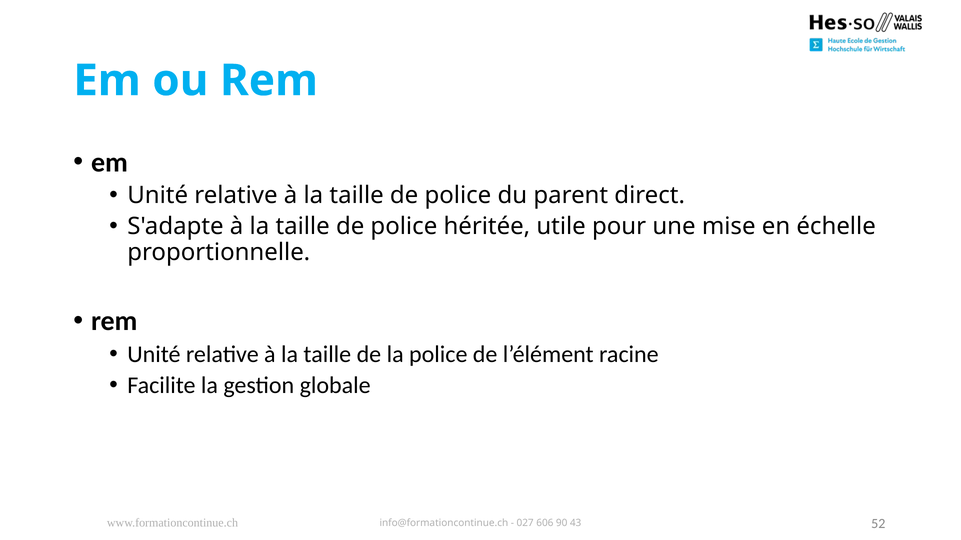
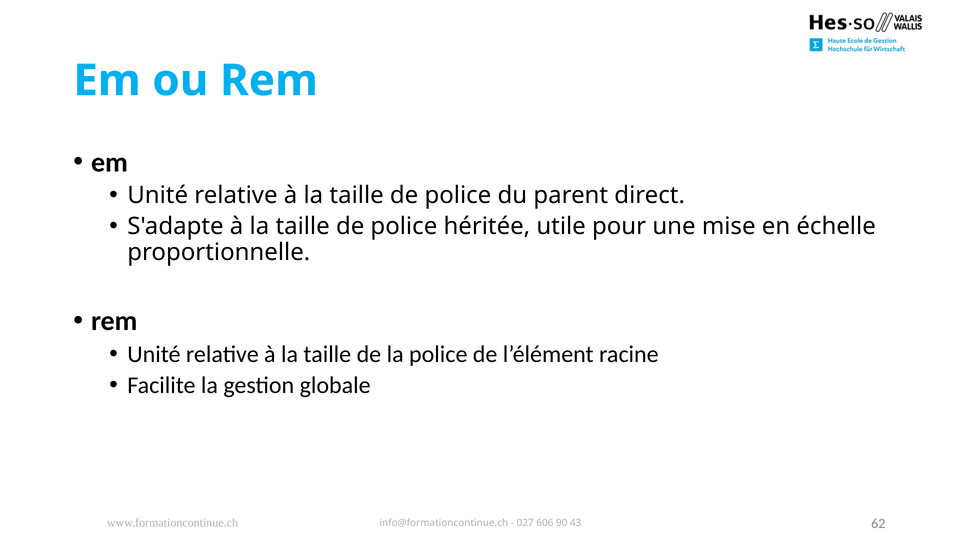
52: 52 -> 62 (878, 524)
